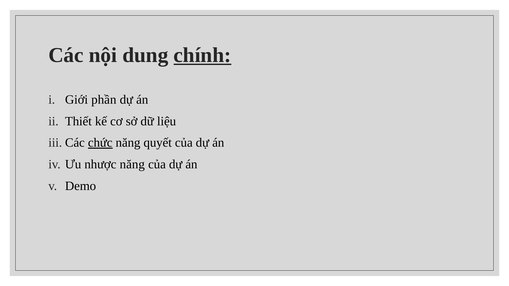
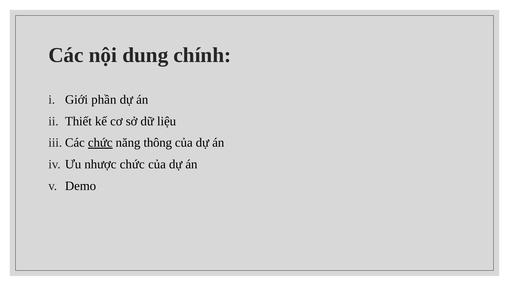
chính underline: present -> none (202, 55)
quyết: quyết -> thông (158, 143)
nhược năng: năng -> chức (132, 164)
